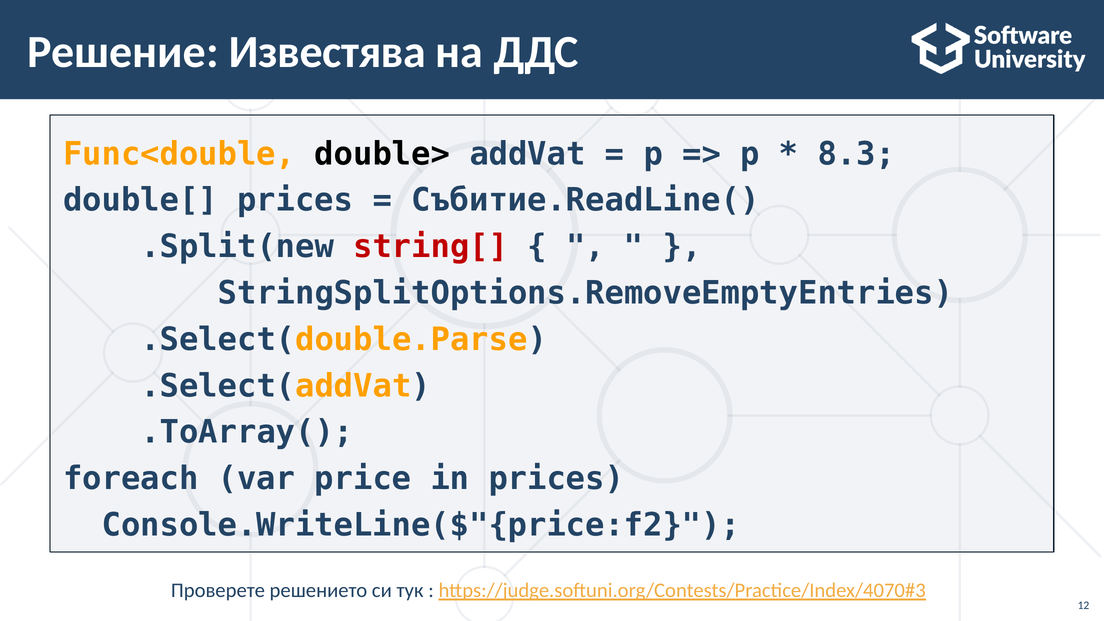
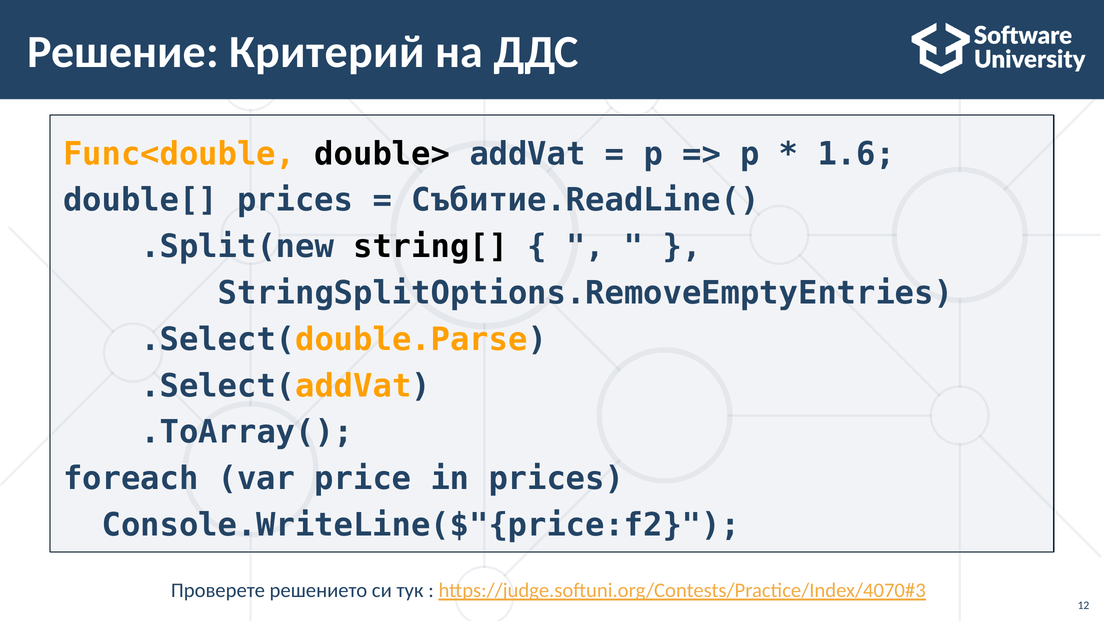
Известява: Известява -> Критерий (327, 52)
8.3: 8.3 -> 1.6 (856, 154)
string[ colour: red -> black (431, 247)
